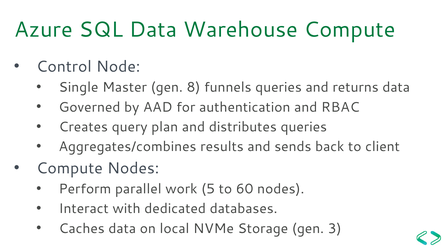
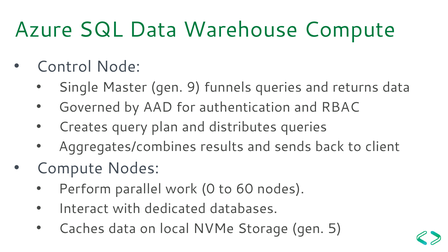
8: 8 -> 9 (194, 87)
5: 5 -> 0 (208, 189)
3: 3 -> 5 (335, 229)
